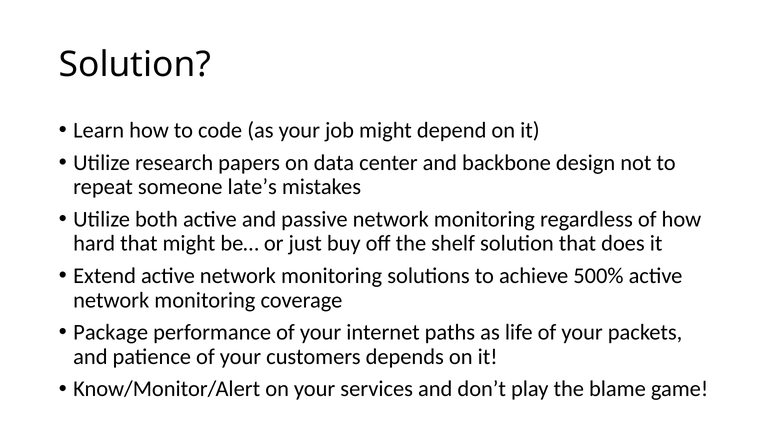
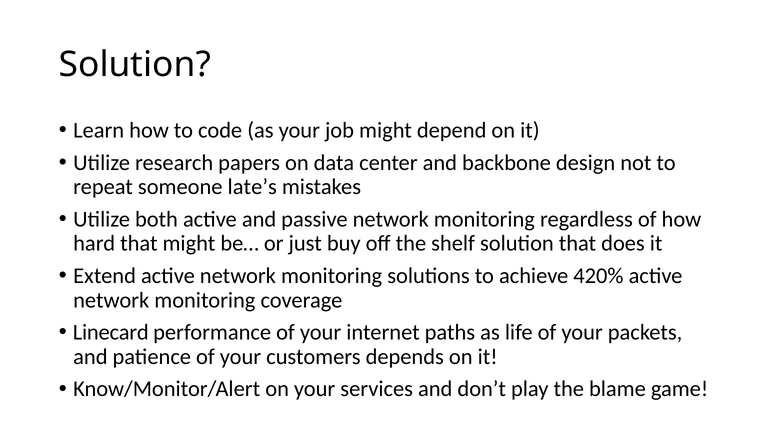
500%: 500% -> 420% (598, 276)
Package: Package -> Linecard (111, 332)
